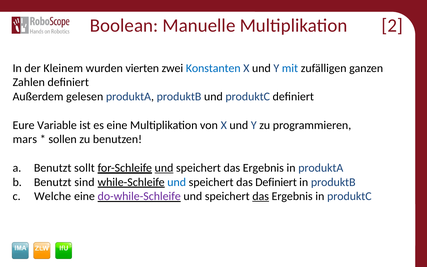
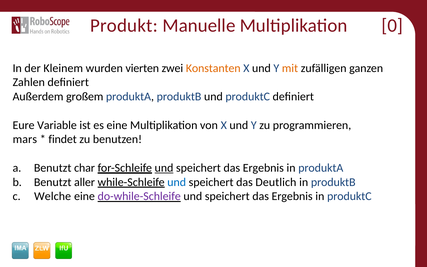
Boolean: Boolean -> Produkt (124, 26)
2: 2 -> 0 (392, 26)
Konstanten colour: blue -> orange (213, 68)
mit colour: blue -> orange (290, 68)
gelesen: gelesen -> großem (85, 97)
sollen: sollen -> findet (63, 139)
sollt: sollt -> char (85, 168)
sind: sind -> aller (85, 182)
das Definiert: Definiert -> Deutlich (276, 182)
das underline: present -> none (261, 196)
